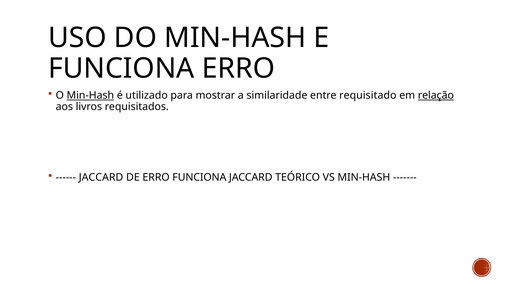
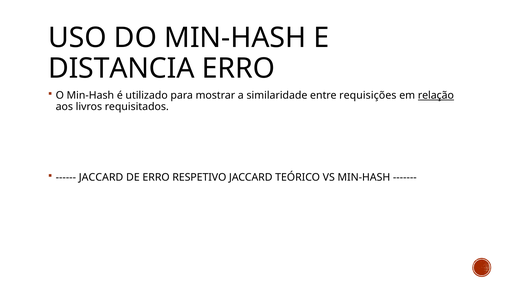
FUNCIONA: FUNCIONA -> DISTANCIA (121, 69)
Min-Hash underline: present -> none (90, 95)
requisitado: requisitado -> requisições (368, 95)
ERRO FUNCIONA: FUNCIONA -> RESPETIVO (199, 177)
